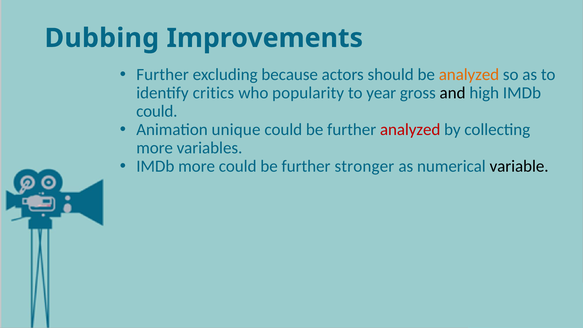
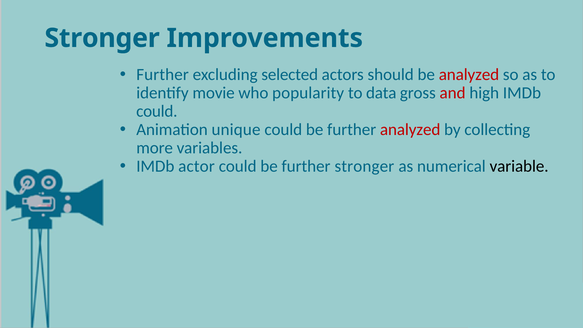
Dubbing: Dubbing -> Stronger (102, 38)
because: because -> selected (290, 74)
analyzed colour: orange -> red (469, 74)
critics: critics -> movie (214, 93)
year: year -> data (381, 93)
and colour: black -> red (453, 93)
IMDb more: more -> actor (197, 166)
